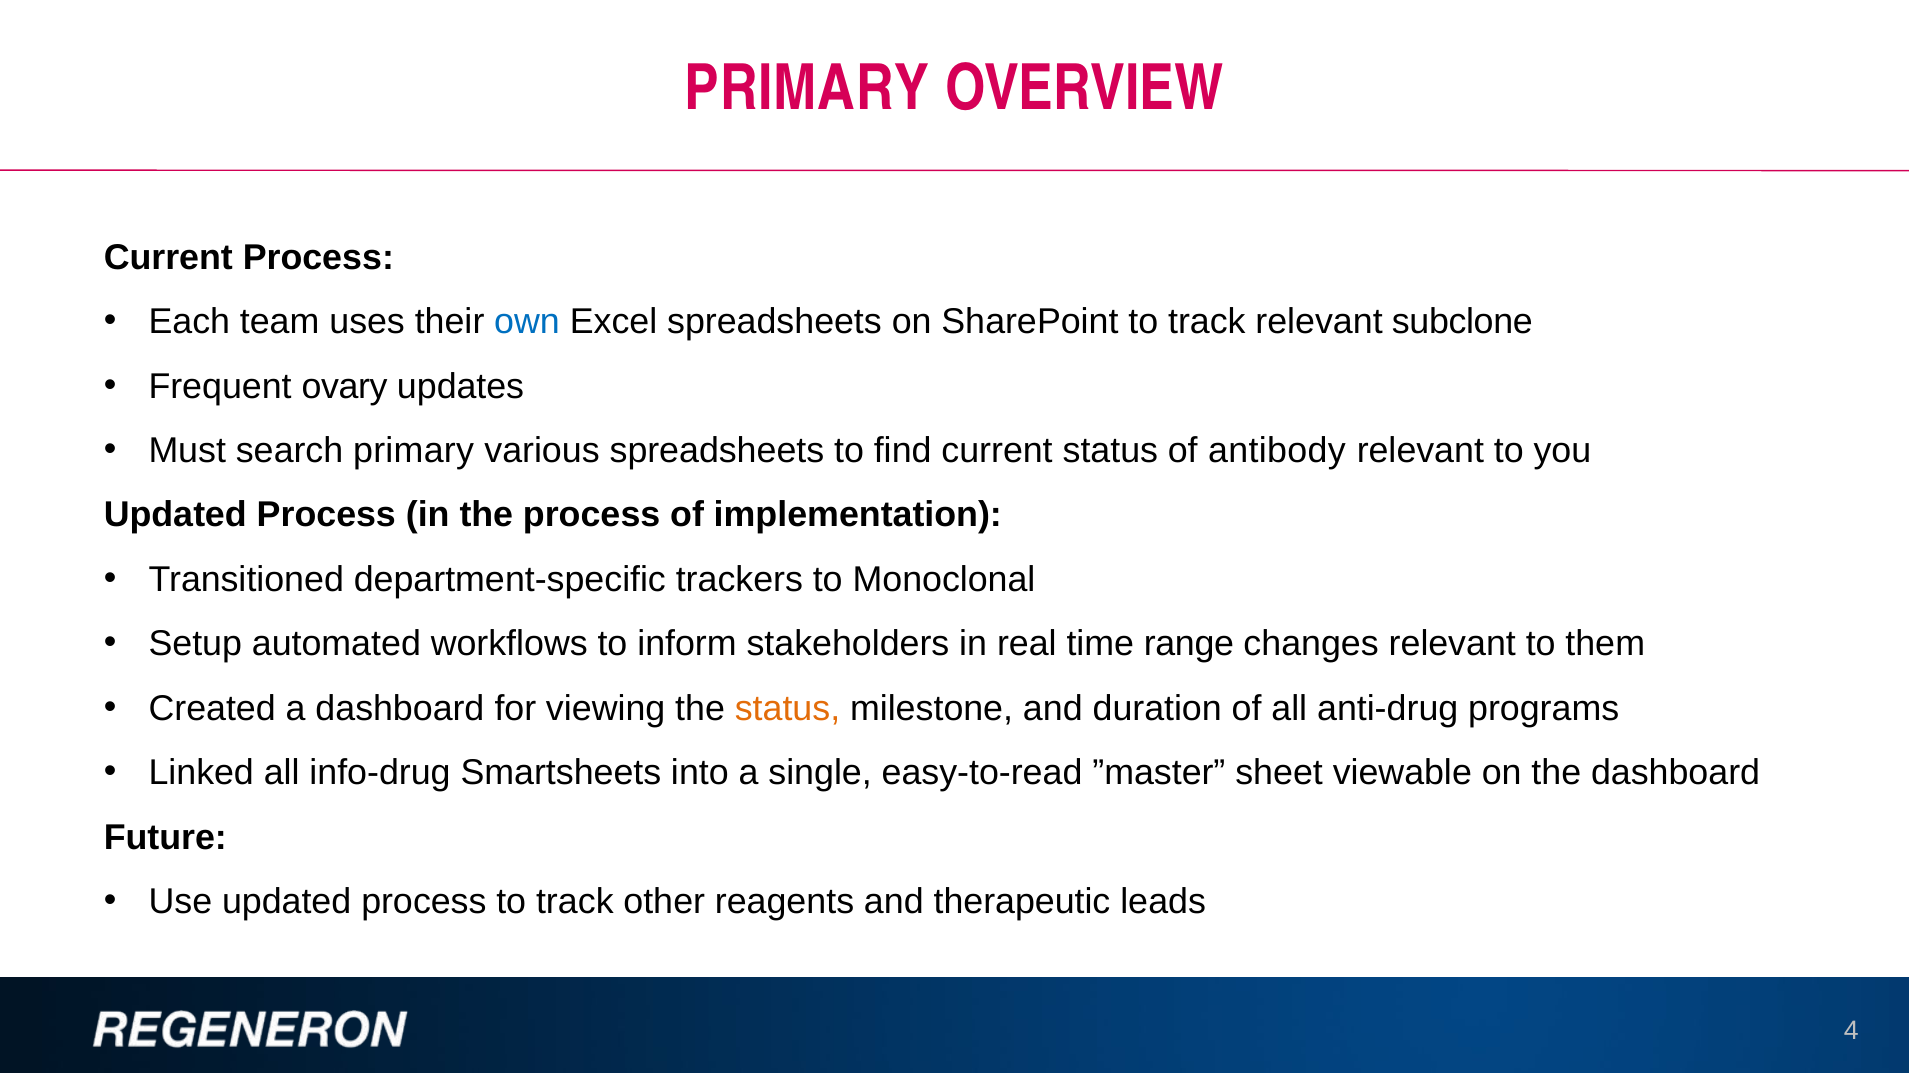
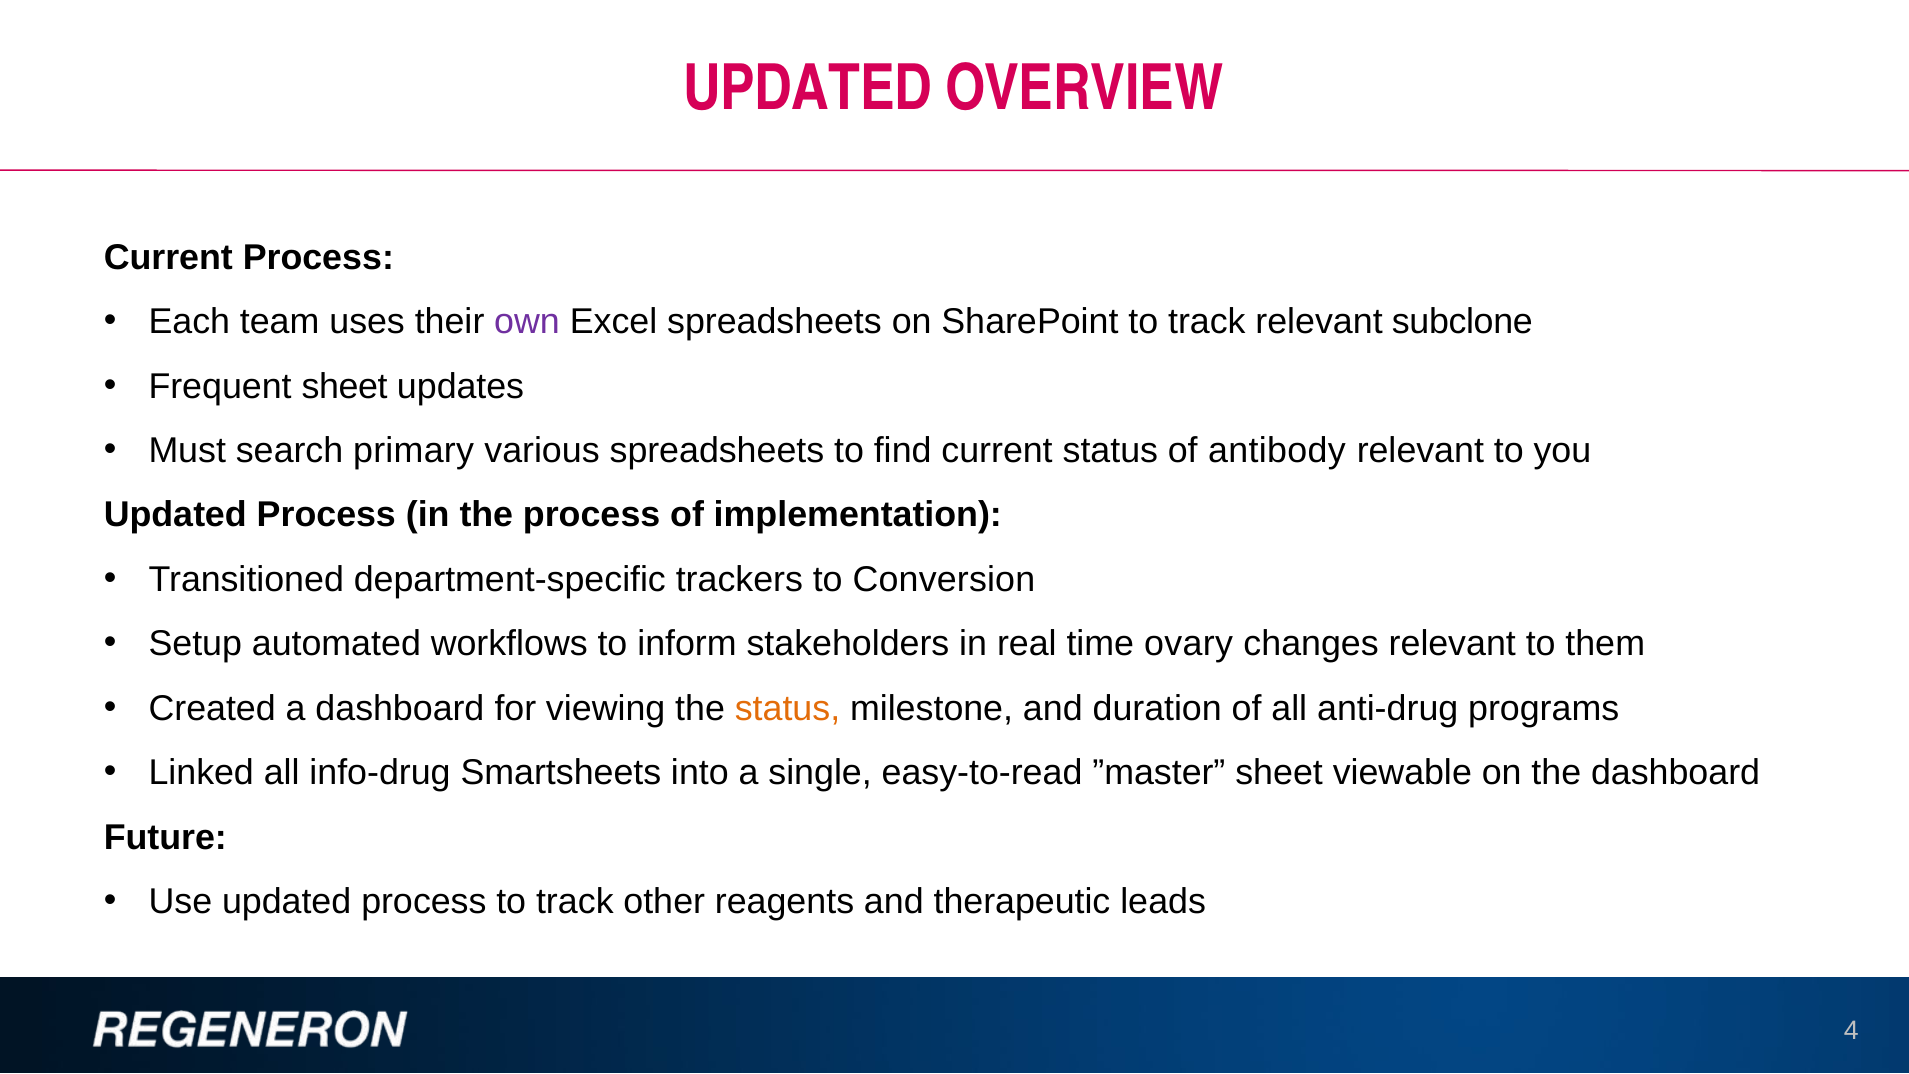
PRIMARY: PRIMARY -> UPDATED (808, 88)
own colour: blue -> purple (527, 322)
Frequent ovary: ovary -> sheet (345, 386)
Monoclonal: Monoclonal -> Conversion (944, 579)
range: range -> ovary (1189, 644)
